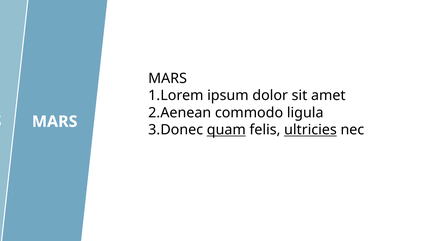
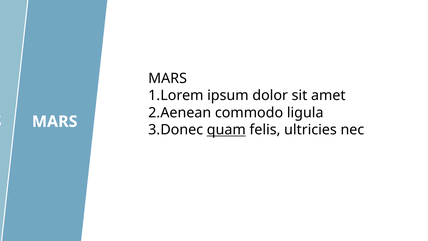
ultricies underline: present -> none (310, 130)
